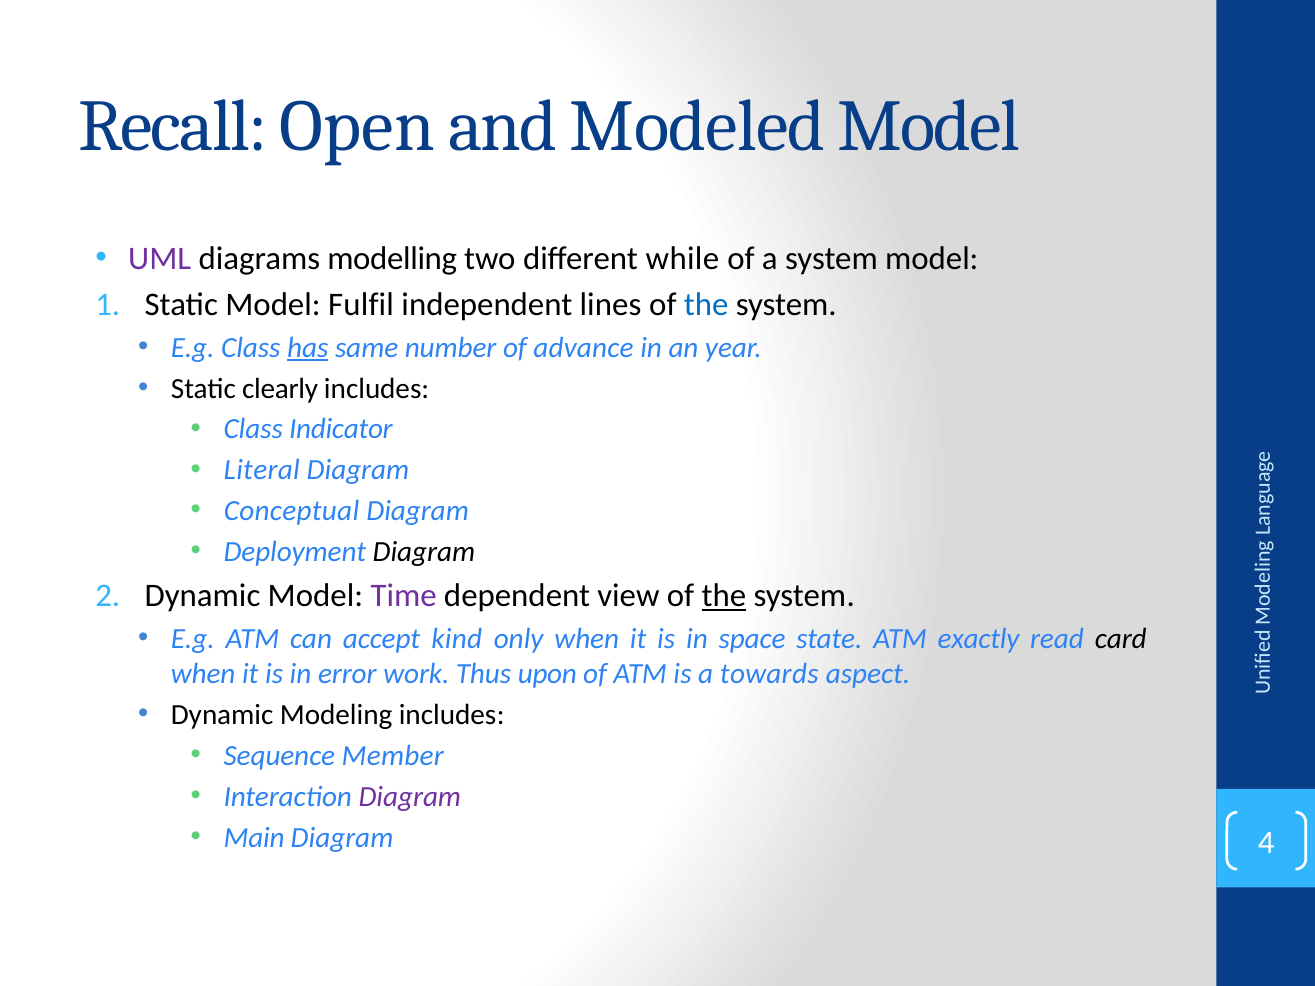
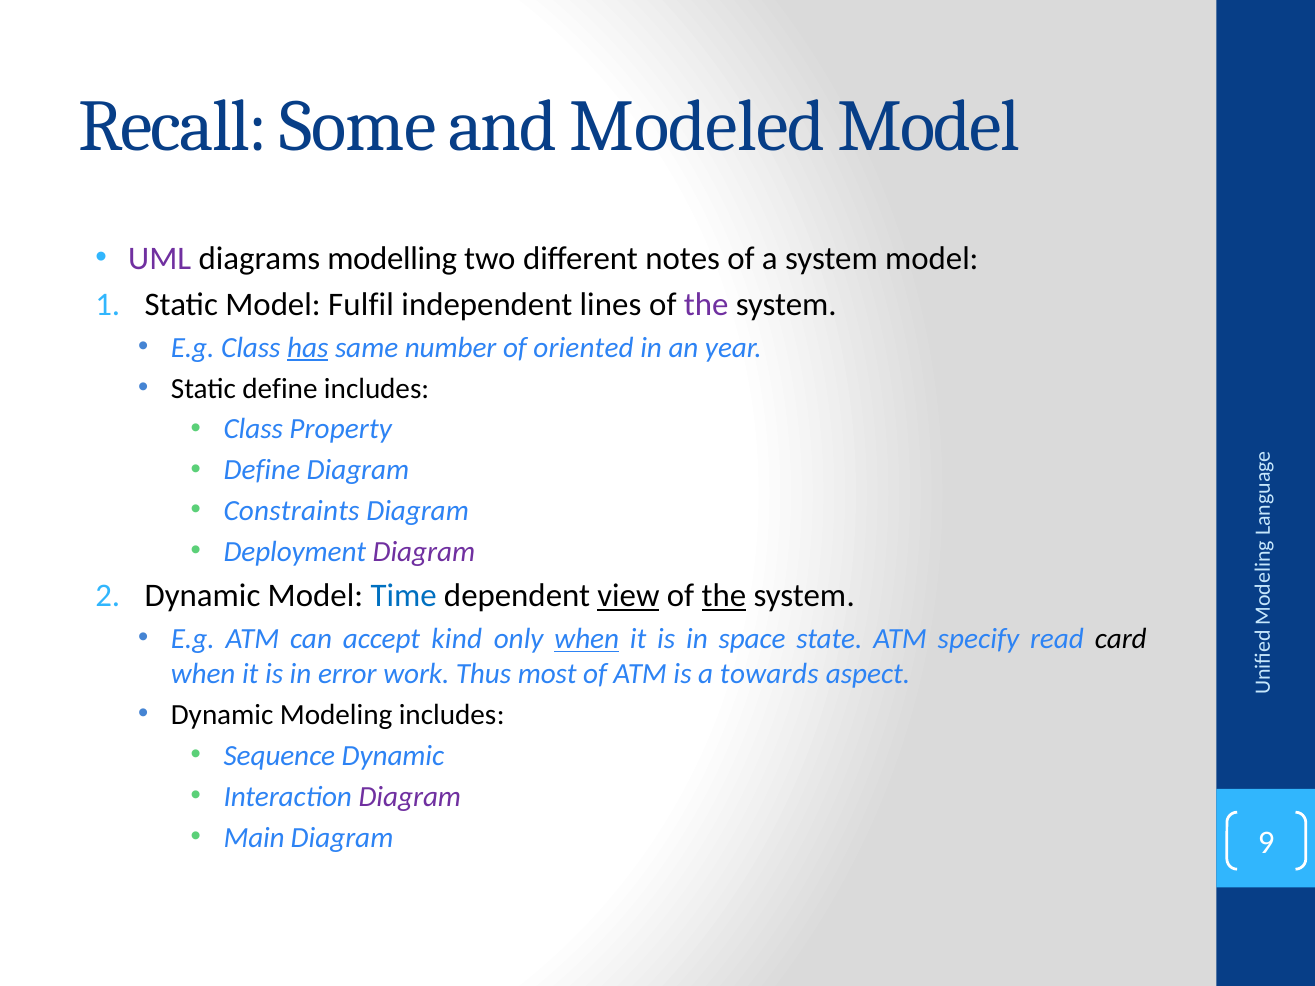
Open: Open -> Some (358, 127)
while: while -> notes (683, 259)
the colour: blue -> purple (706, 305)
advance: advance -> oriented (584, 348)
Static clearly: clearly -> define (280, 388)
Indicator: Indicator -> Property (341, 429)
Literal: Literal -> Define (262, 470)
Conceptual: Conceptual -> Constraints (292, 511)
Diagram colour: black -> purple (424, 552)
Time colour: purple -> blue (404, 596)
view underline: none -> present (628, 596)
when underline: none -> present (587, 639)
exactly: exactly -> specify (978, 639)
upon: upon -> most (547, 674)
Sequence Member: Member -> Dynamic (393, 756)
4: 4 -> 9 (1266, 843)
